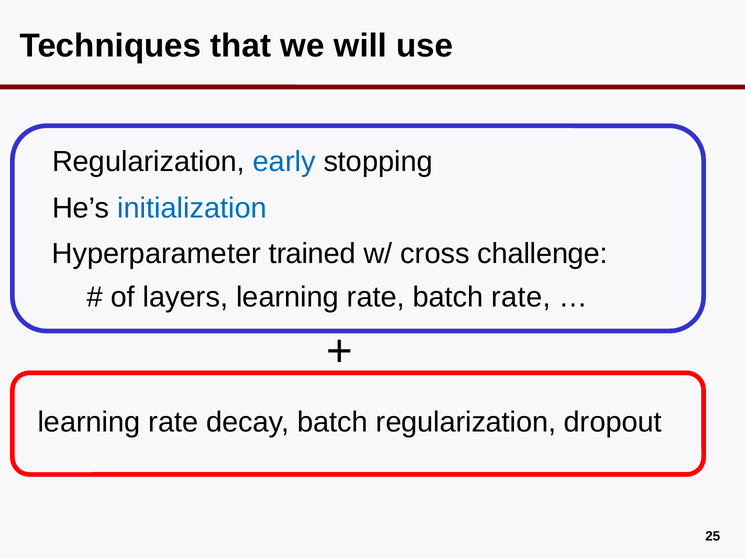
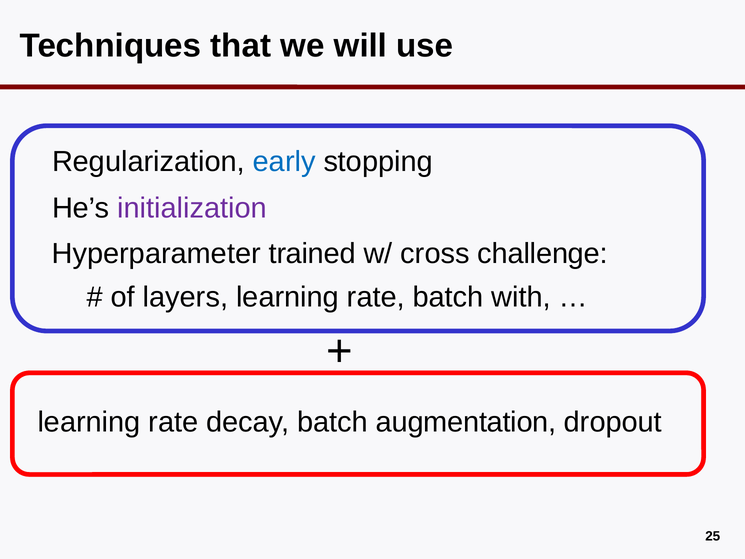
initialization colour: blue -> purple (192, 208)
batch rate: rate -> with (521, 297)
batch regularization: regularization -> augmentation (466, 422)
